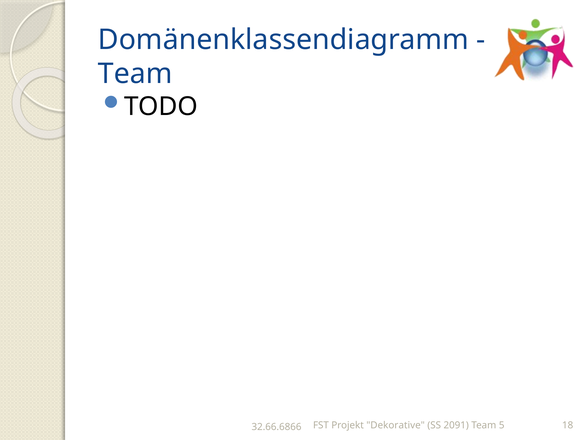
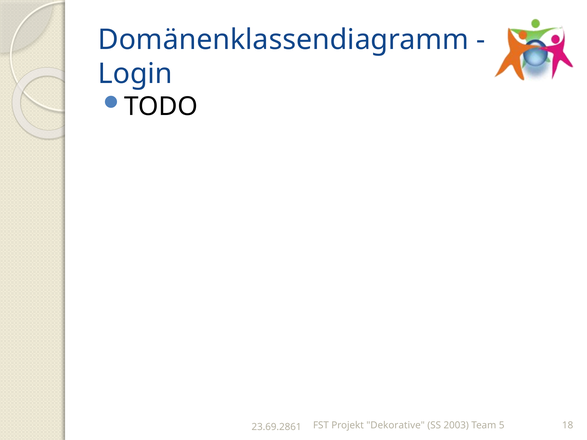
Team: Team -> Login (135, 74)
2091: 2091 -> 2003 (456, 426)
32.66.6866: 32.66.6866 -> 23.69.2861 (276, 427)
